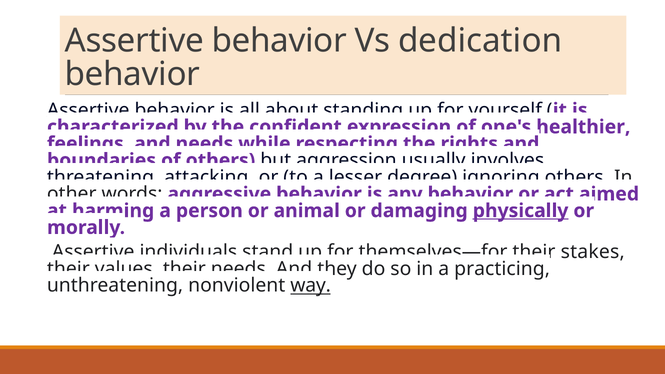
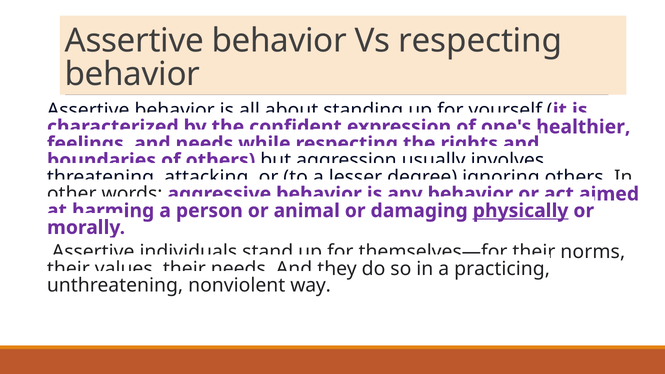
Vs dedication: dedication -> respecting (480, 41)
stakes: stakes -> norms (593, 252)
way underline: present -> none (311, 286)
